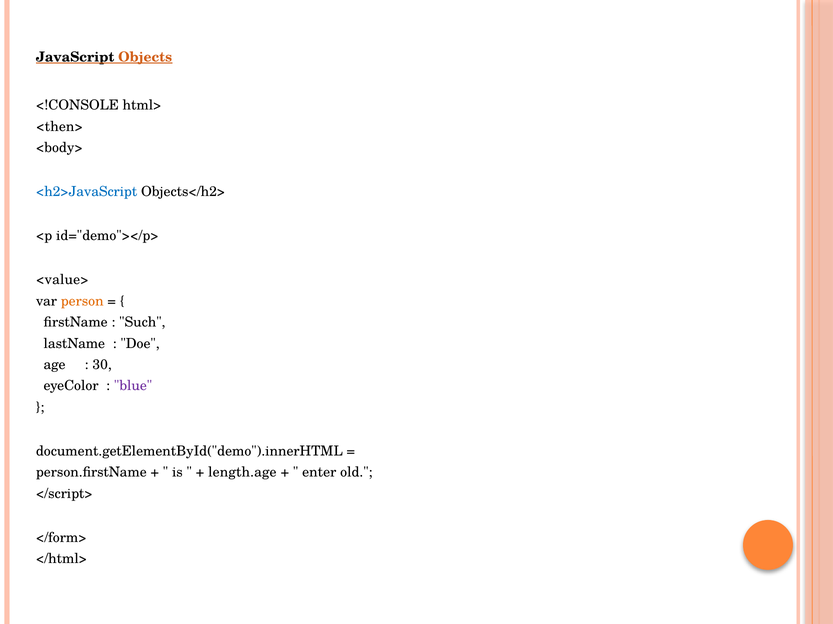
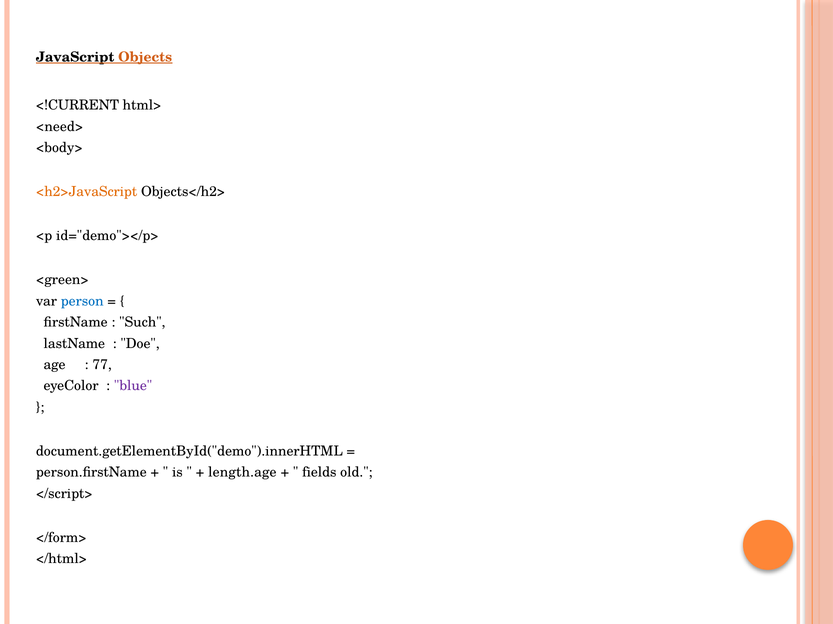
<!CONSOLE: <!CONSOLE -> <!CURRENT (77, 105)
<then>: <then> -> <need> (60, 127)
<h2>JavaScript colour: blue -> orange (87, 192)
<value>: <value> -> <green> (62, 280)
person colour: orange -> blue (82, 301)
30: 30 -> 77 (102, 365)
enter: enter -> fields (319, 473)
